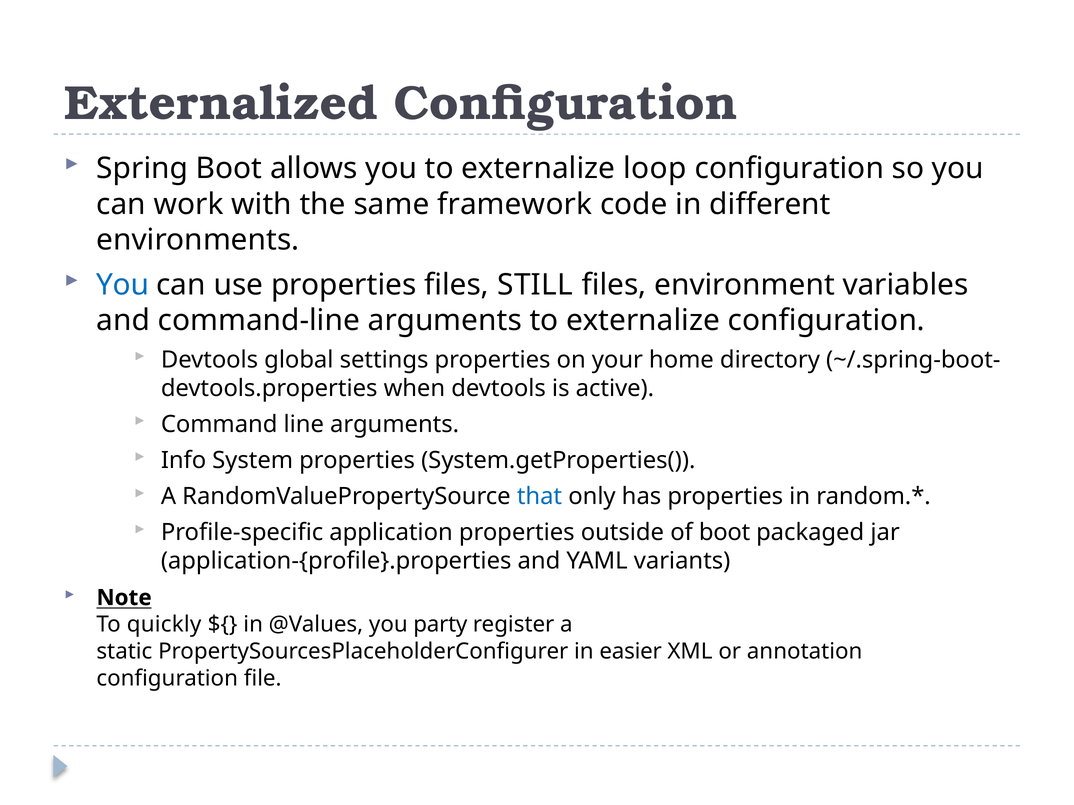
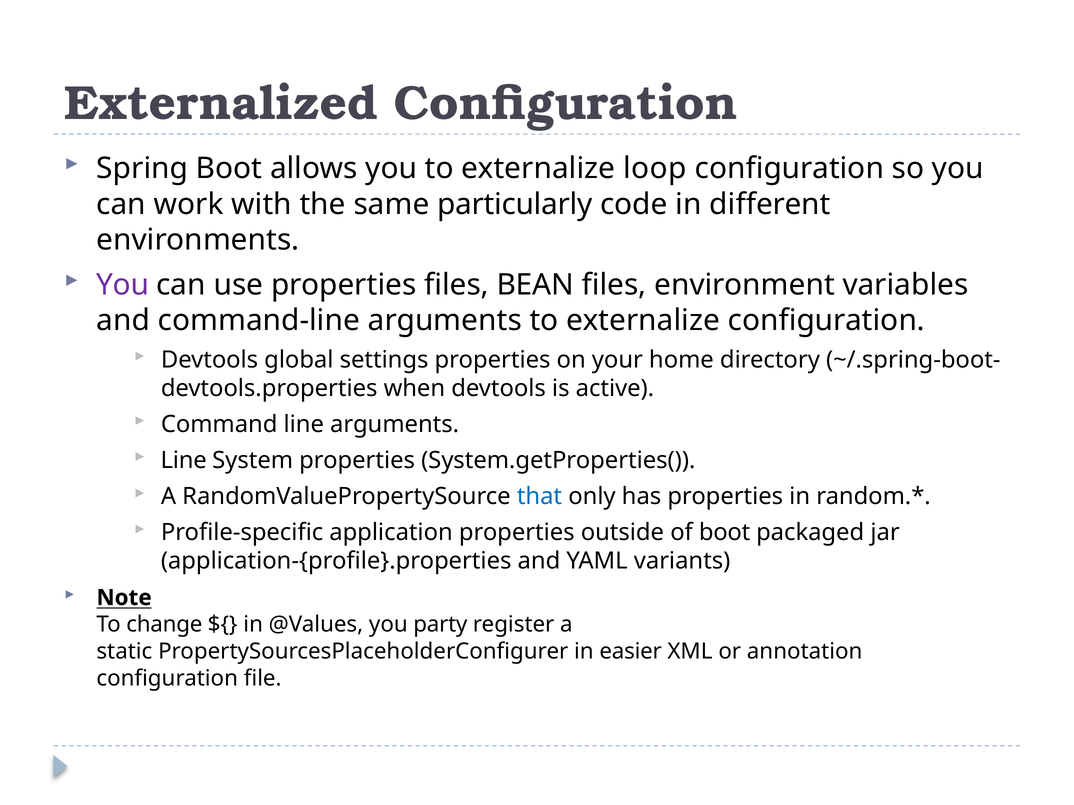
framework: framework -> particularly (515, 204)
You colour: blue -> purple (123, 285)
STILL: STILL -> BEAN (535, 285)
Info: Info -> Line (184, 461)
quickly: quickly -> change (164, 625)
